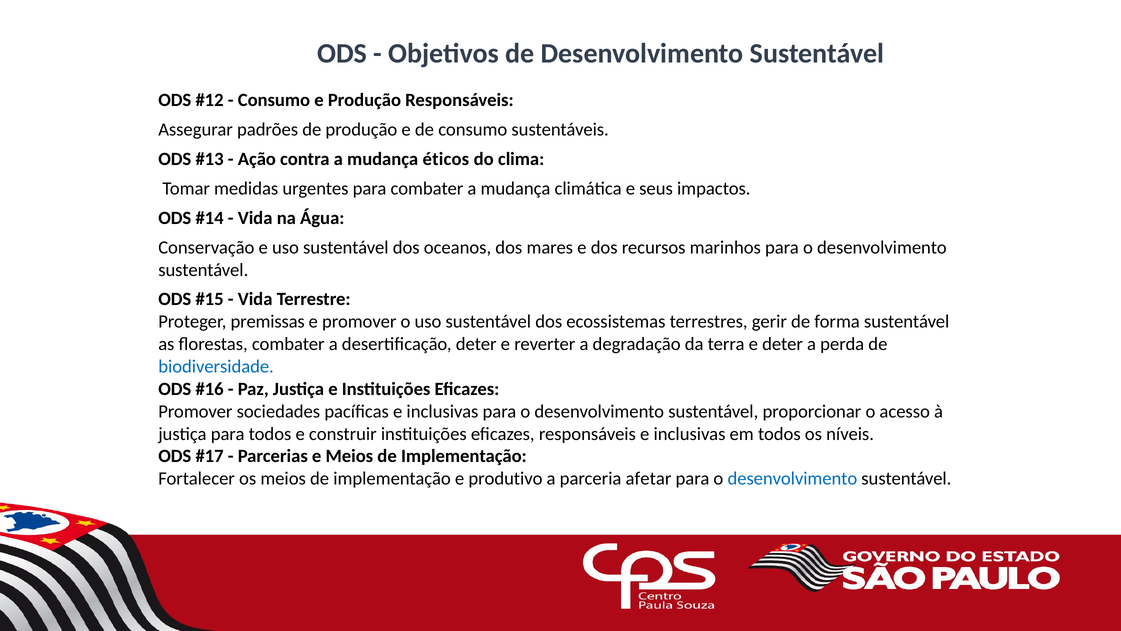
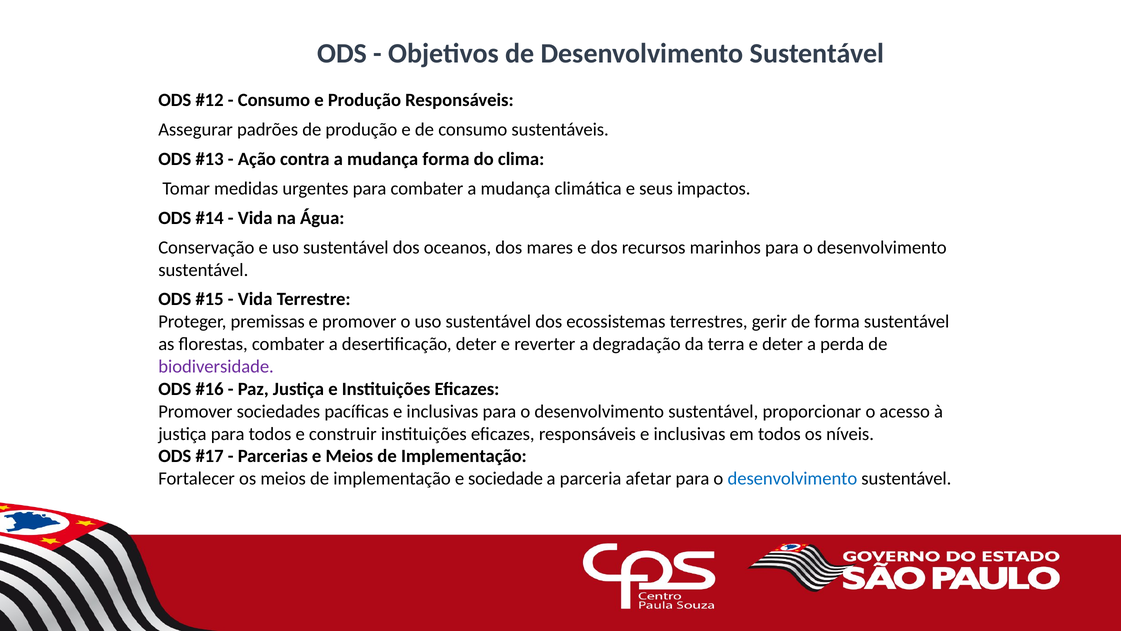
mudança éticos: éticos -> forma (446, 159)
biodiversidade colour: blue -> purple (216, 366)
produtivo: produtivo -> sociedade (506, 478)
